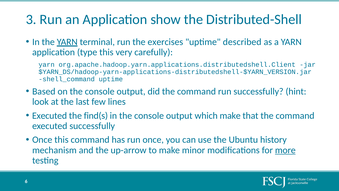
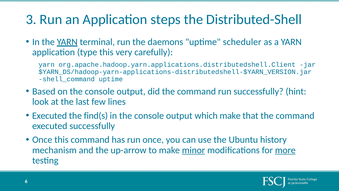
show: show -> steps (166, 20)
exercises: exercises -> daemons (165, 42)
described: described -> scheduler (242, 42)
minor underline: none -> present (194, 150)
